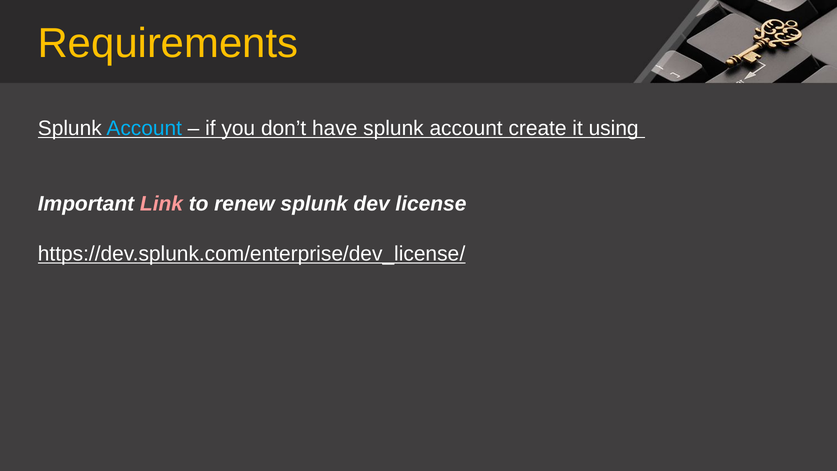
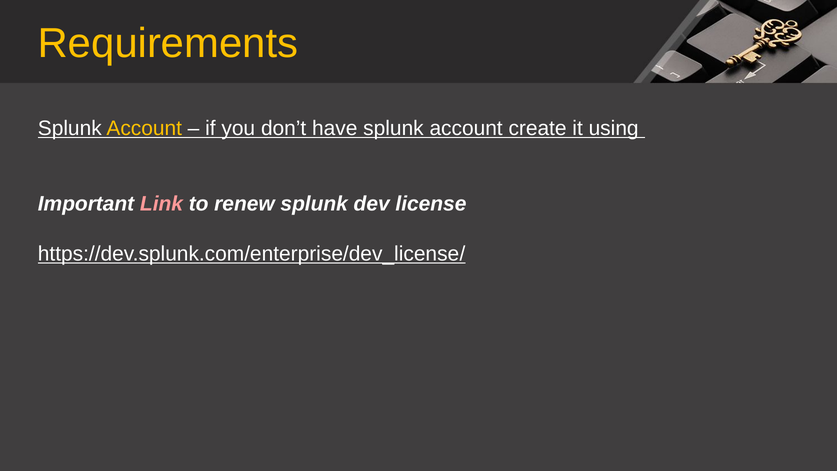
Account colour: light blue -> yellow (144, 128)
